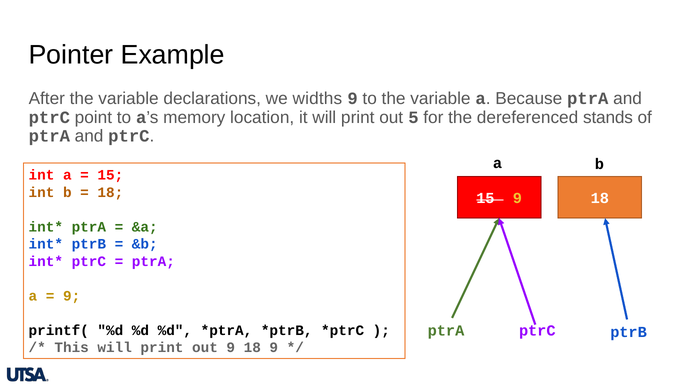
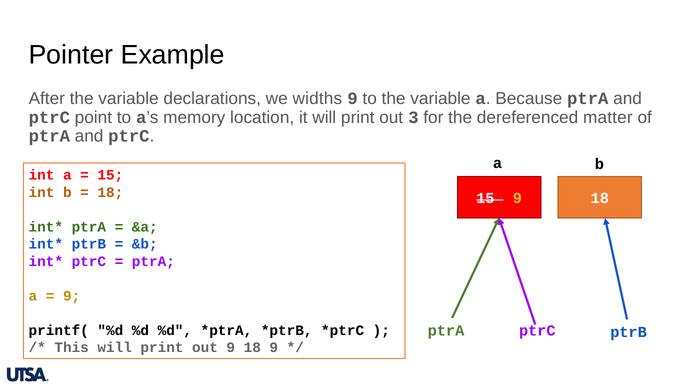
5: 5 -> 3 (413, 117)
stands: stands -> matter (608, 117)
